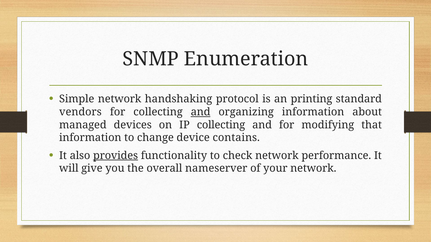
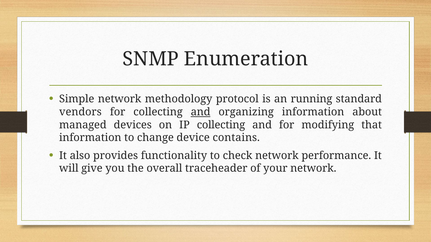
handshaking: handshaking -> methodology (179, 99)
printing: printing -> running (312, 99)
provides underline: present -> none (116, 156)
nameserver: nameserver -> traceheader (216, 169)
